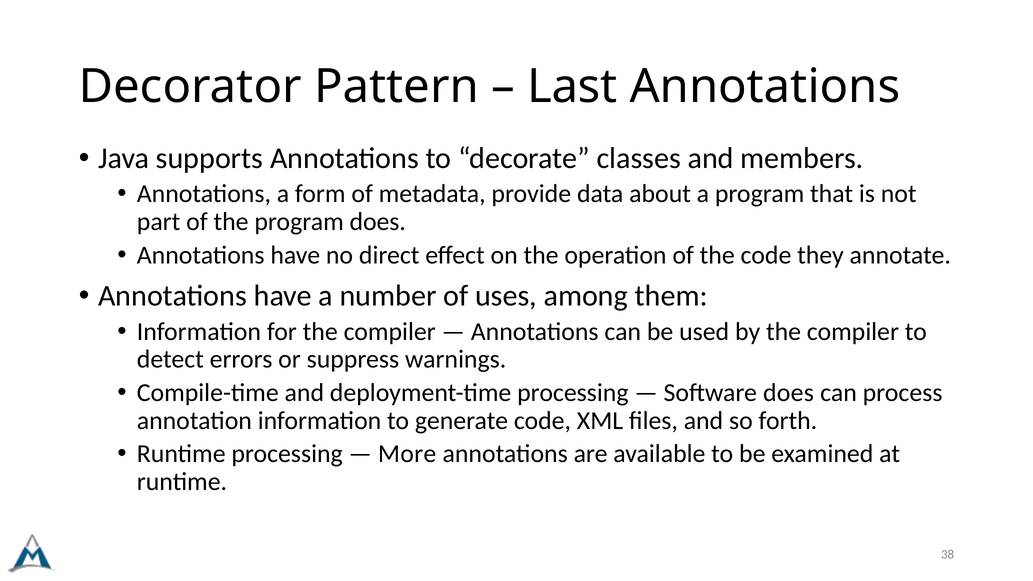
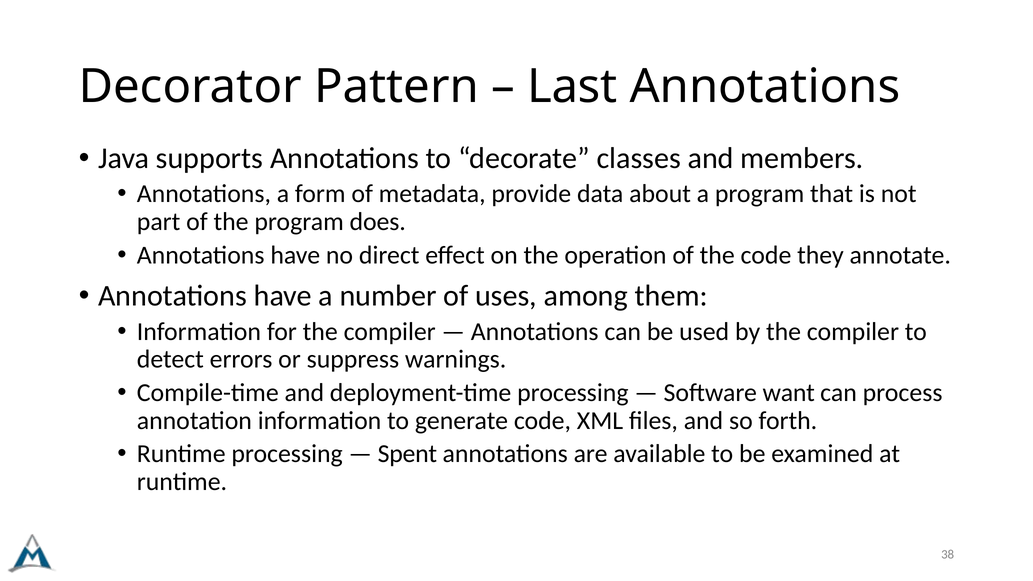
Software does: does -> want (789, 393)
More: More -> Spent (407, 454)
